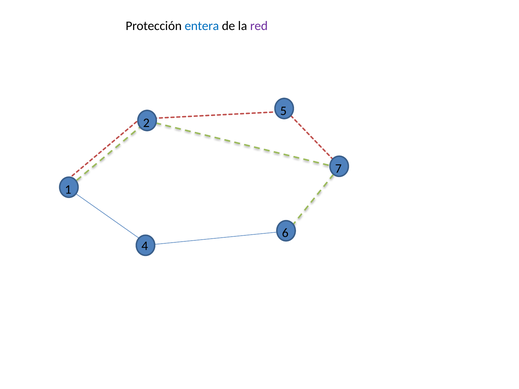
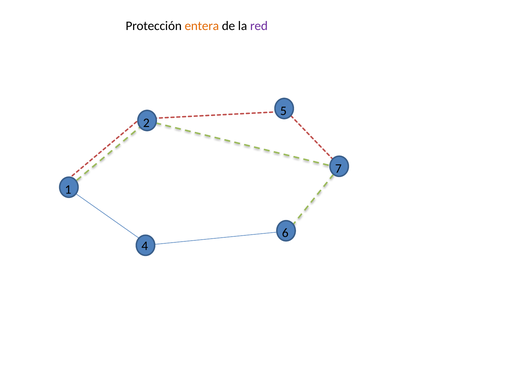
entera colour: blue -> orange (202, 26)
